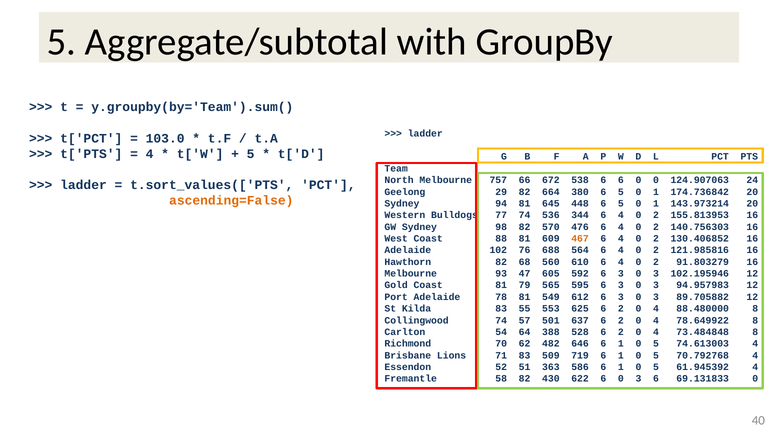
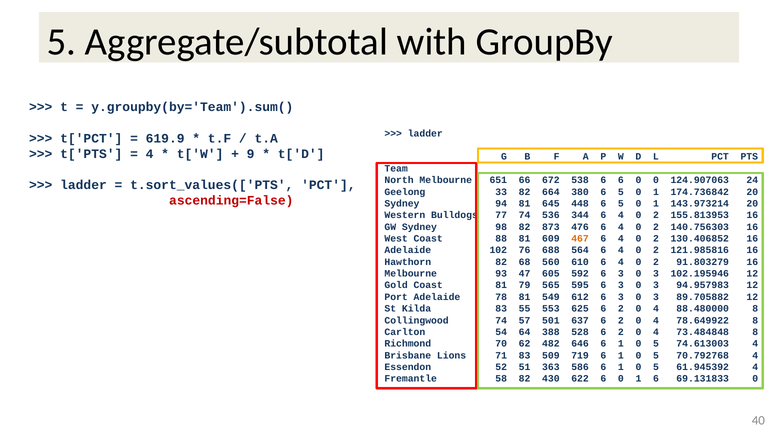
103.0: 103.0 -> 619.9 (165, 138)
5: 5 -> 9 (251, 154)
757: 757 -> 651 (498, 180)
29: 29 -> 33 (501, 192)
ascending=False colour: orange -> red (231, 201)
570: 570 -> 873 (551, 227)
6 0 3: 3 -> 1 (638, 379)
